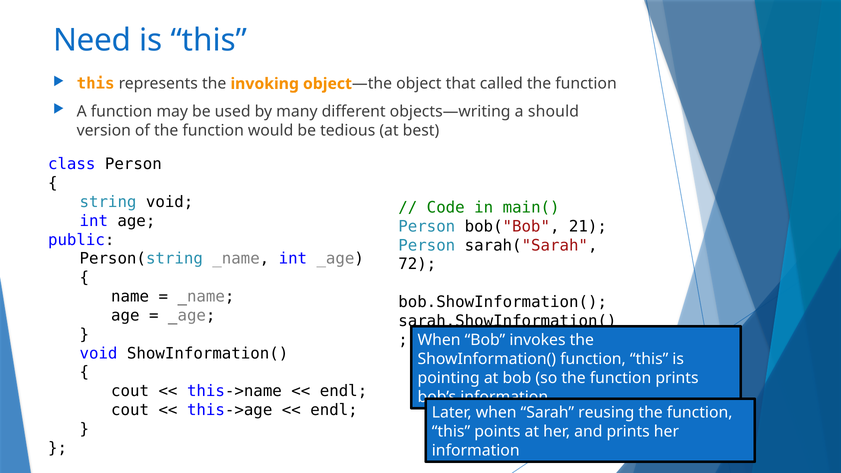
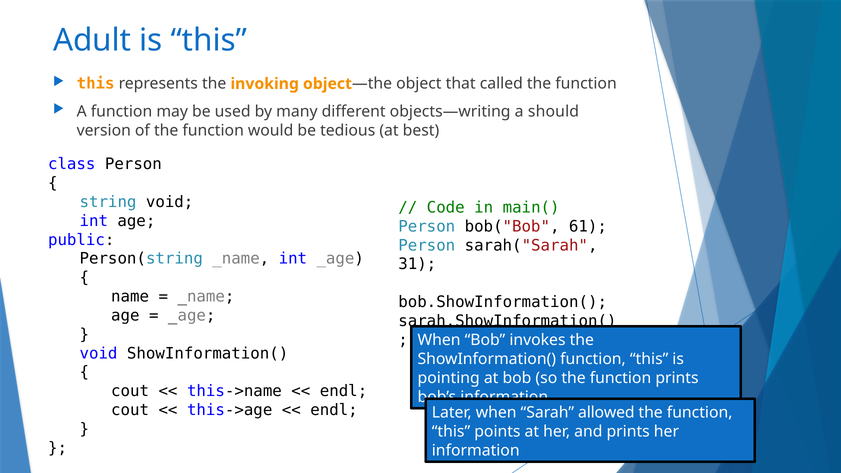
Need: Need -> Adult (92, 40)
21: 21 -> 61 (588, 226)
72: 72 -> 31 (417, 264)
reusing: reusing -> allowed (606, 413)
